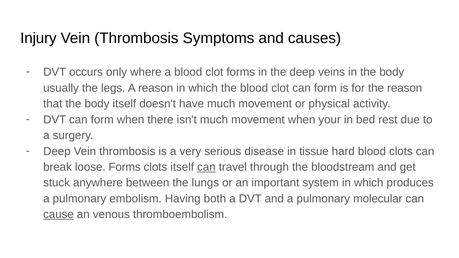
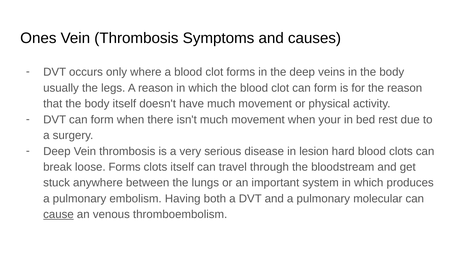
Injury: Injury -> Ones (38, 38)
tissue: tissue -> lesion (314, 151)
can underline: present -> none (206, 167)
